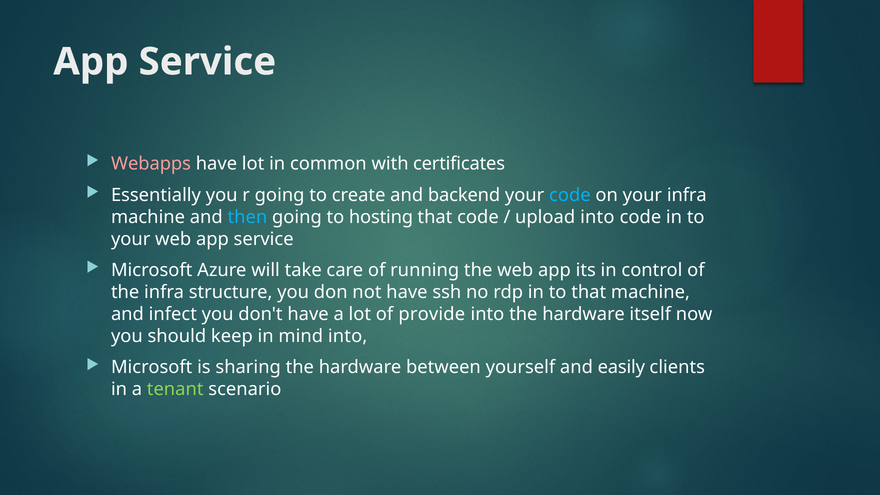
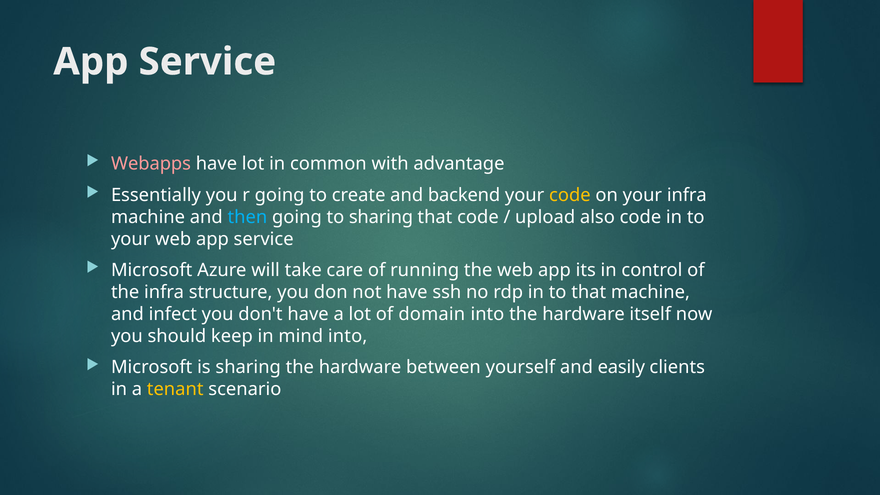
certificates: certificates -> advantage (459, 164)
code colour: light blue -> yellow (570, 195)
to hosting: hosting -> sharing (381, 217)
upload into: into -> also (597, 217)
provide: provide -> domain (432, 314)
tenant colour: light green -> yellow (175, 389)
